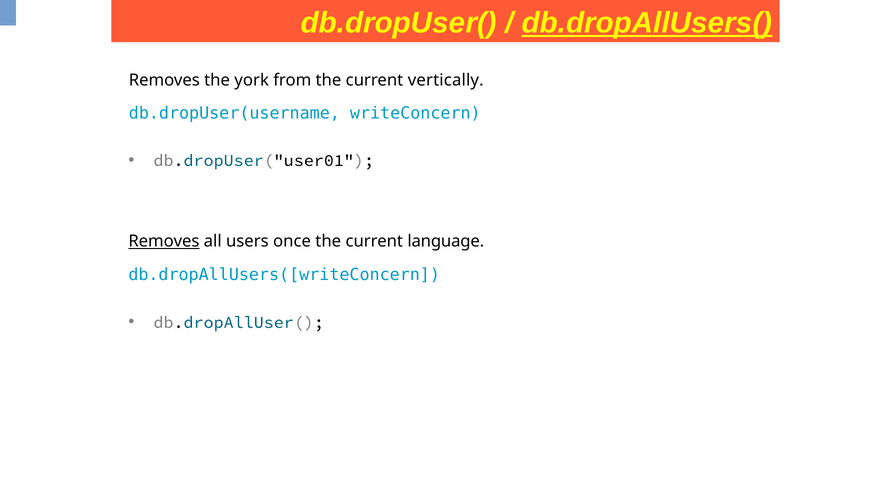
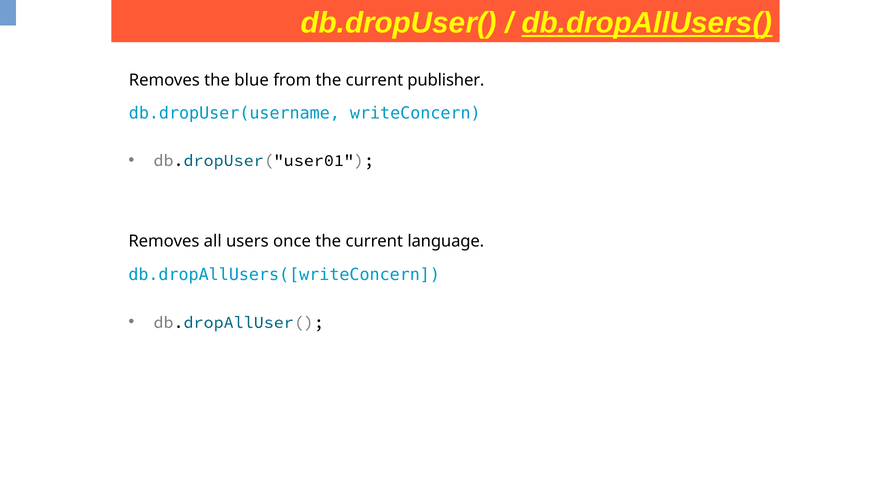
york: york -> blue (252, 80)
vertically: vertically -> publisher (446, 80)
Removes underline: present -> none (164, 242)
